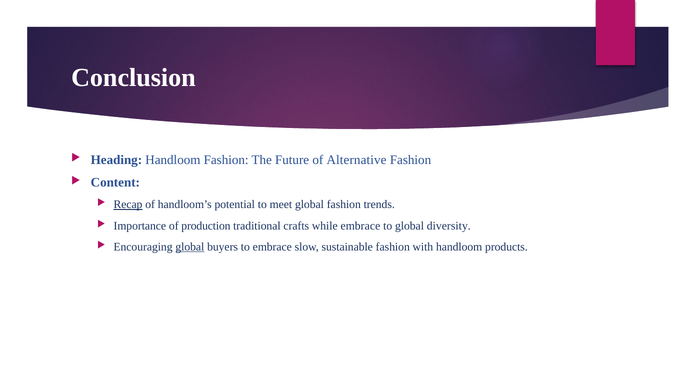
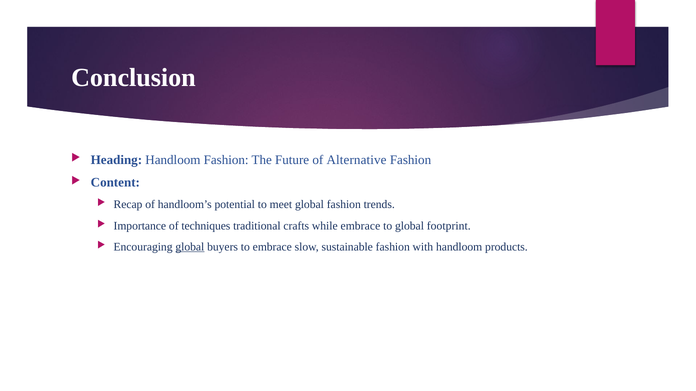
Recap underline: present -> none (128, 205)
production: production -> techniques (206, 226)
diversity: diversity -> footprint (449, 226)
